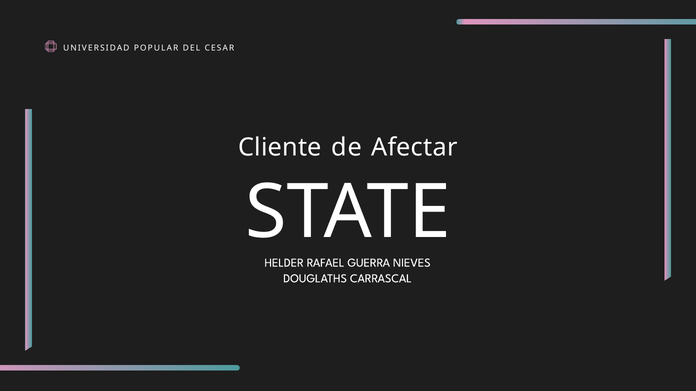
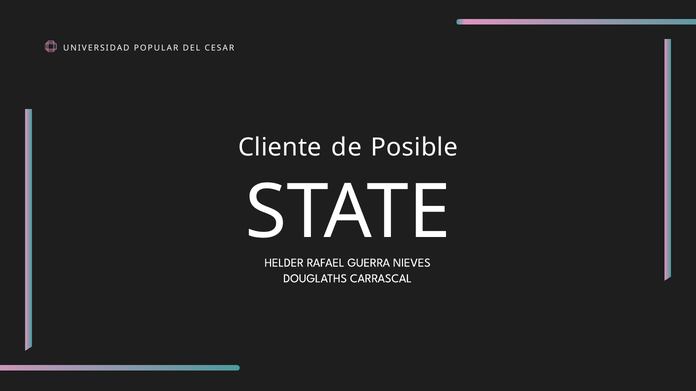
Afectar: Afectar -> Posible (414, 148)
